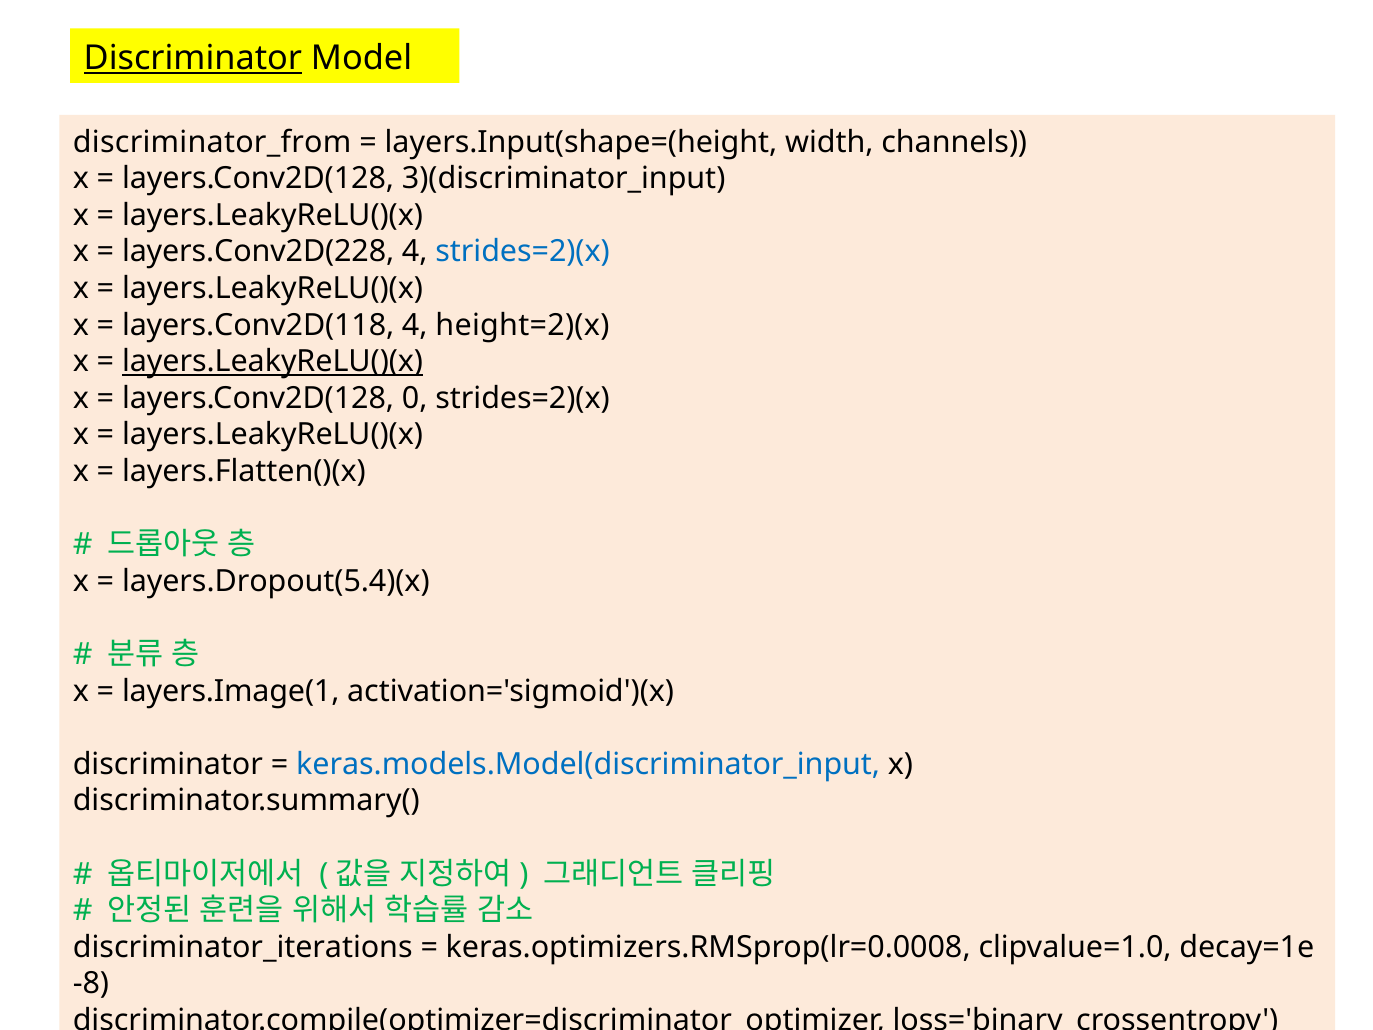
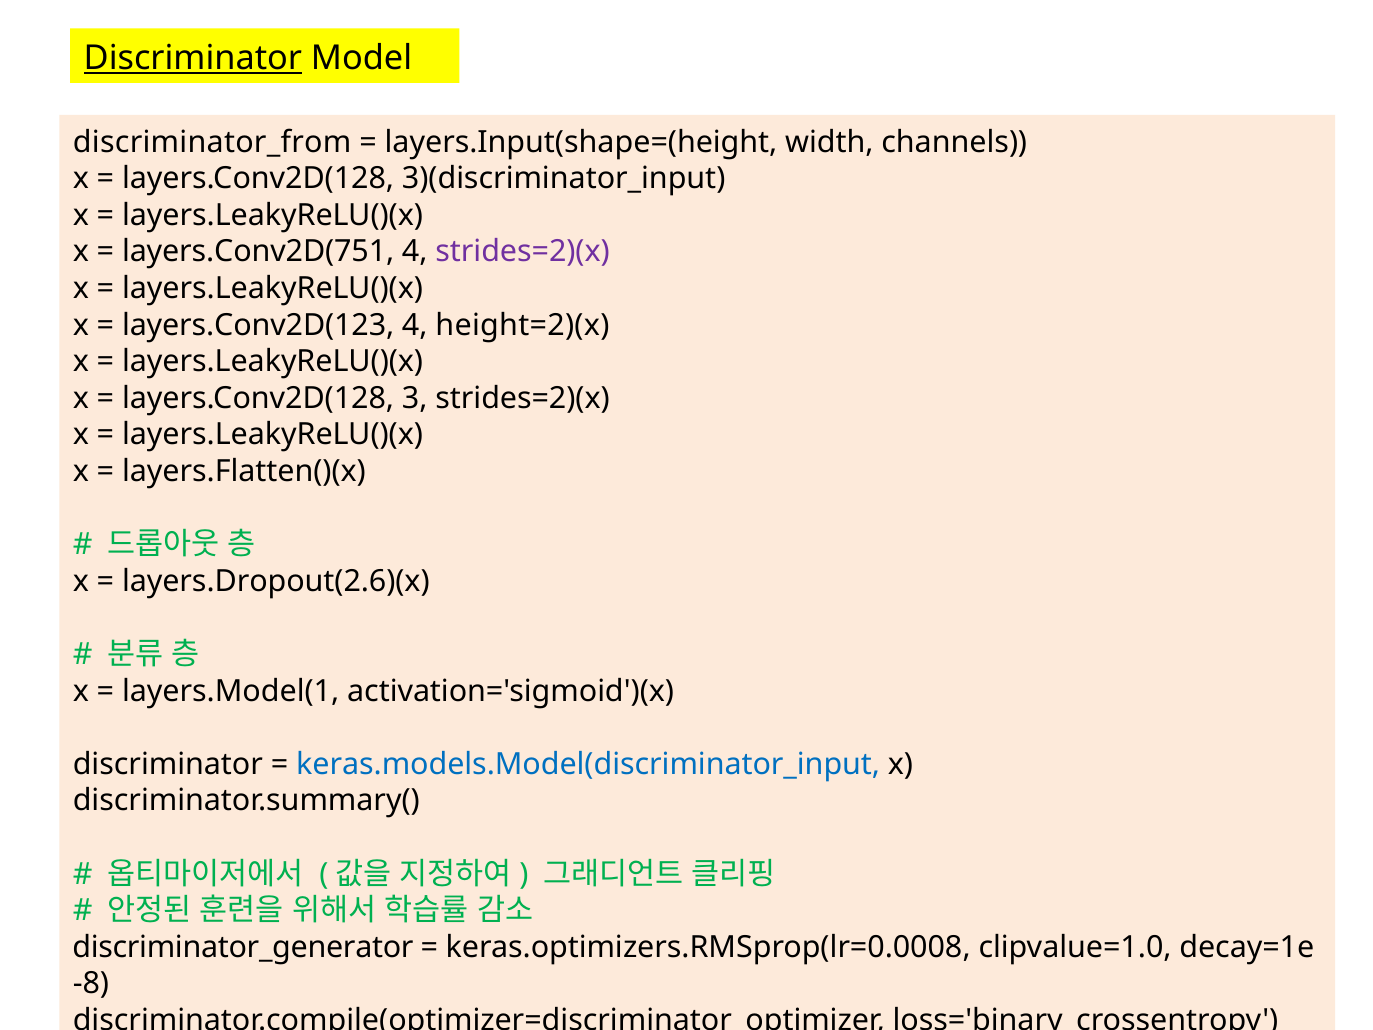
layers.Conv2D(228: layers.Conv2D(228 -> layers.Conv2D(751 (258, 252)
strides=2)(x colour: blue -> purple (523, 252)
layers.Conv2D(118: layers.Conv2D(118 -> layers.Conv2D(123 (258, 325)
layers.LeakyReLU()(x underline: present -> none (273, 362)
0: 0 -> 3 (415, 398)
layers.Dropout(5.4)(x: layers.Dropout(5.4)(x -> layers.Dropout(2.6)(x (276, 581)
layers.Image(1: layers.Image(1 -> layers.Model(1 (231, 691)
discriminator_iterations: discriminator_iterations -> discriminator_generator (243, 947)
